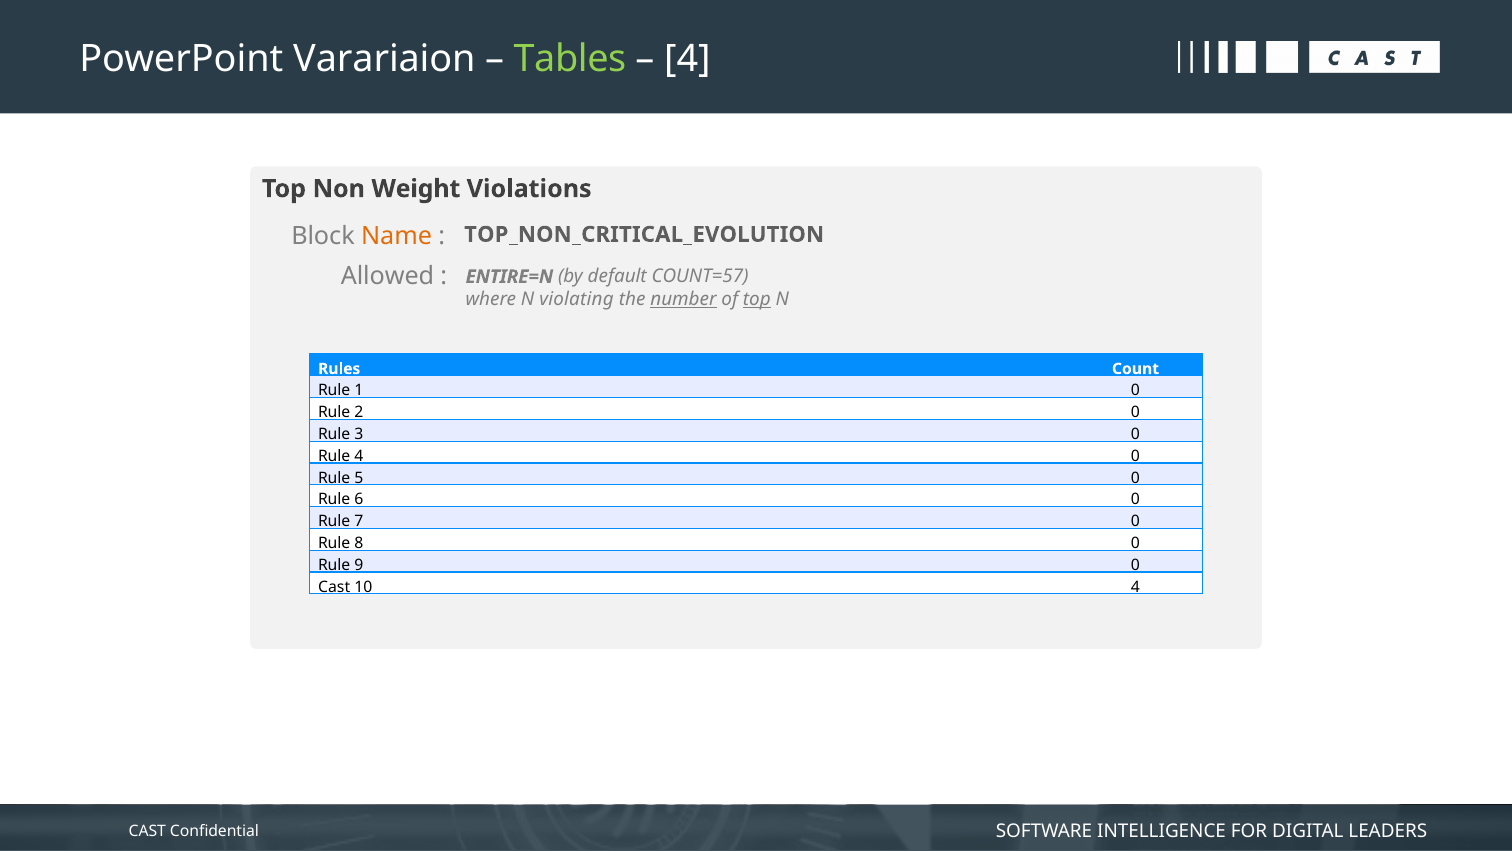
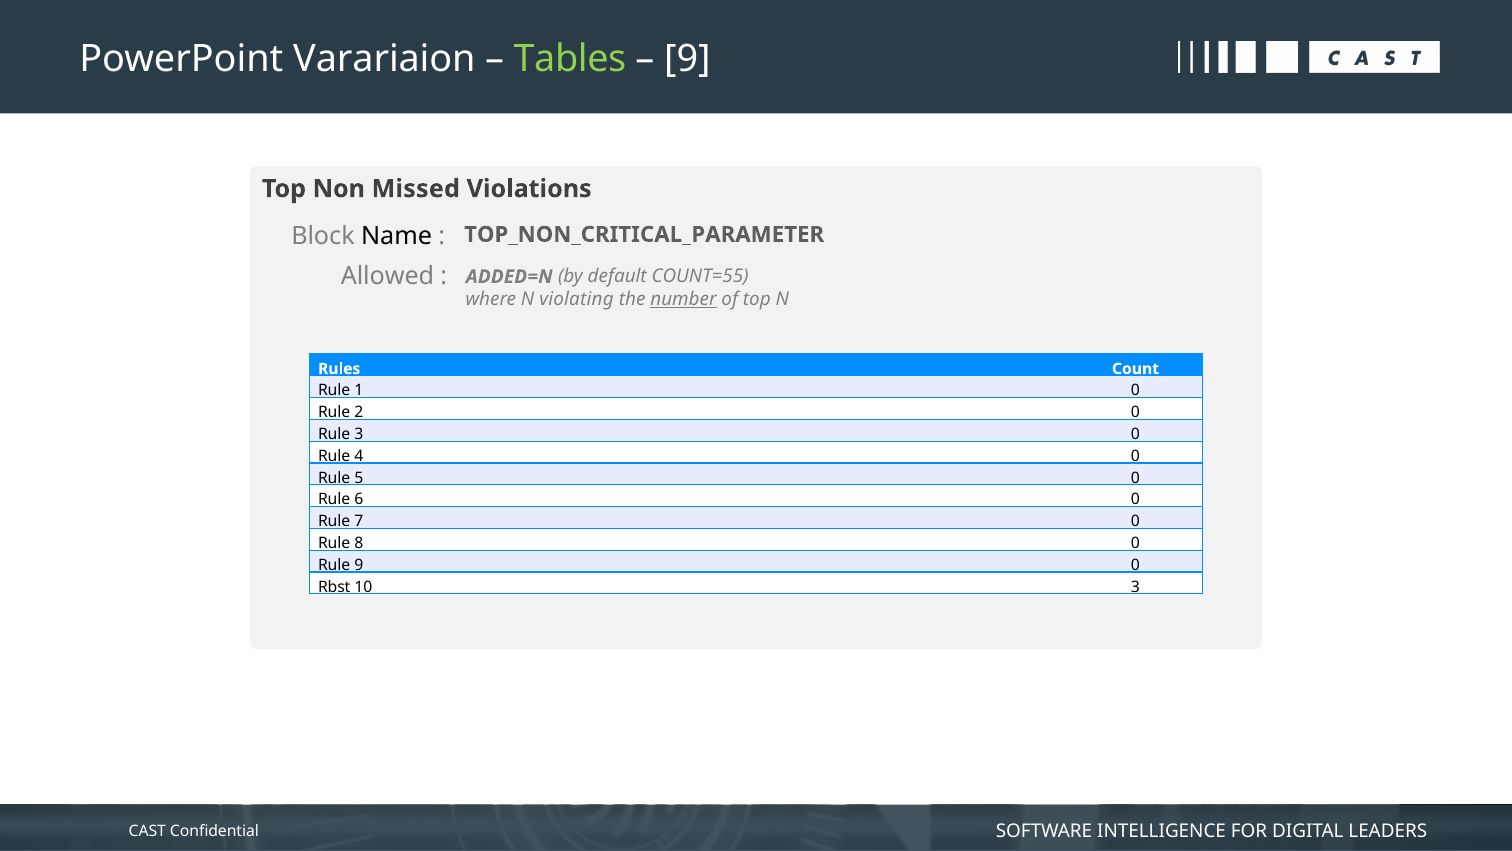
4: 4 -> 9 (687, 59)
Weight: Weight -> Missed (416, 189)
Name colour: orange -> black (397, 236)
TOP_NON_CRITICAL_EVOLUTION: TOP_NON_CRITICAL_EVOLUTION -> TOP_NON_CRITICAL_PARAMETER (644, 234)
ENTIRE=N: ENTIRE=N -> ADDED=N (509, 277)
COUNT=57: COUNT=57 -> COUNT=55 (700, 277)
top underline: present -> none (757, 299)
Cast: Cast -> Rbst (334, 586)
10 4: 4 -> 3 (1136, 586)
